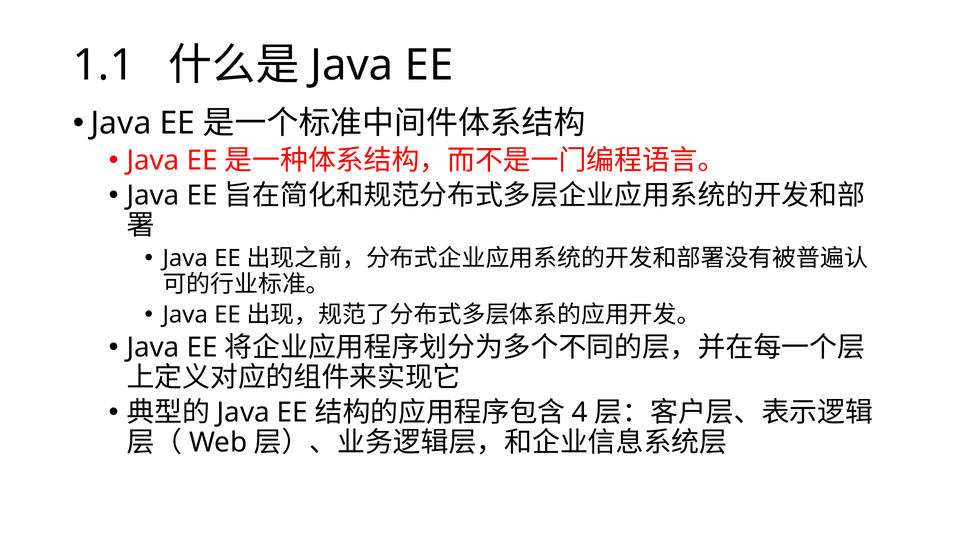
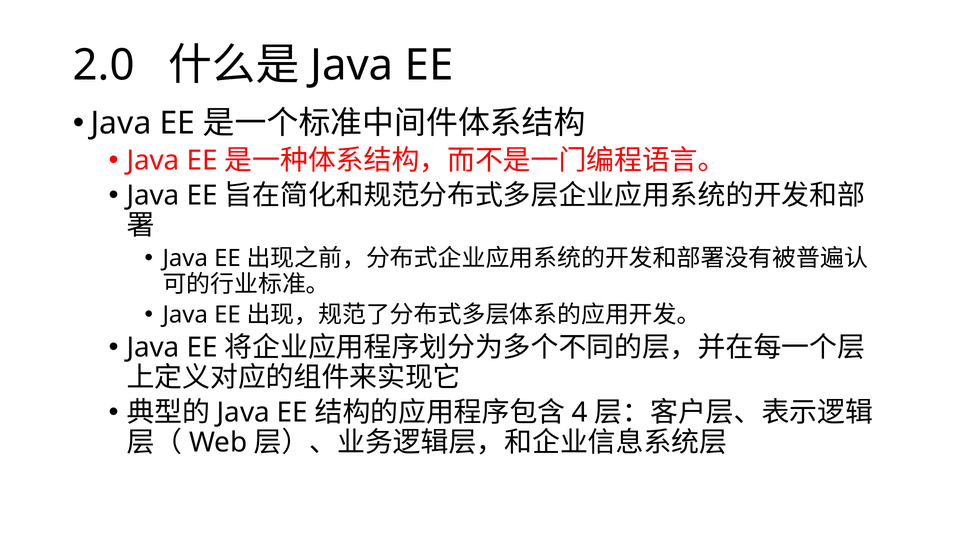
1.1: 1.1 -> 2.0 (104, 65)
